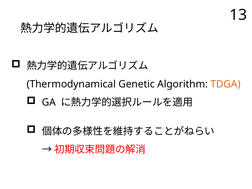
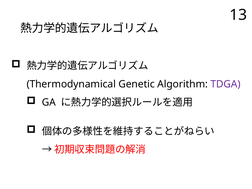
TDGA colour: orange -> purple (225, 84)
